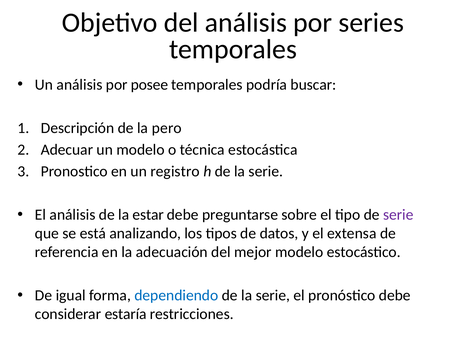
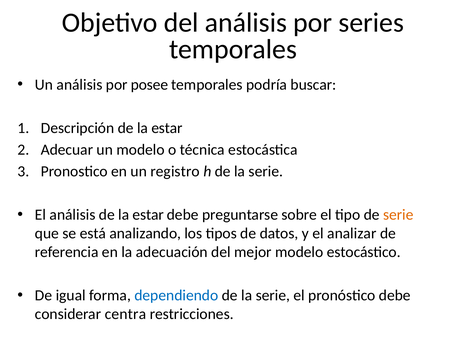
Descripción de la pero: pero -> estar (167, 128)
serie colour: purple -> orange (398, 215)
extensa: extensa -> analizar (352, 234)
estaría: estaría -> centra (125, 315)
